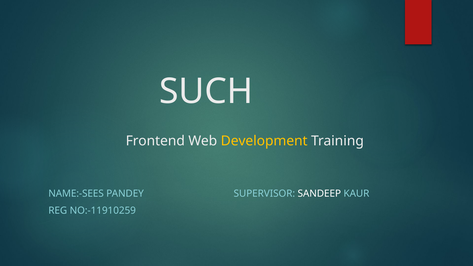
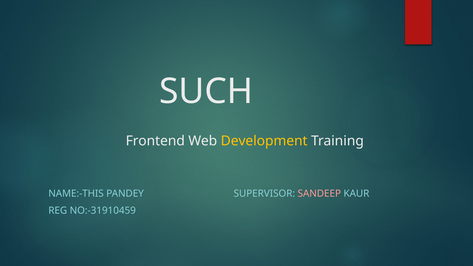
NAME:-SEES: NAME:-SEES -> NAME:-THIS (76, 194)
SANDEEP colour: white -> pink (319, 194)
NO:-11910259: NO:-11910259 -> NO:-31910459 (103, 210)
